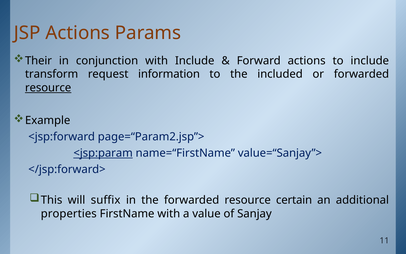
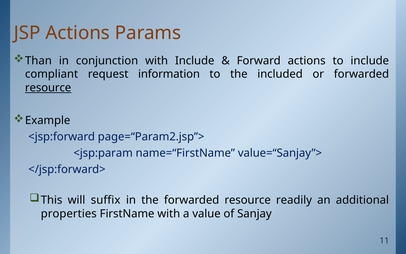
Their: Their -> Than (38, 61)
transform: transform -> compliant (52, 74)
<jsp:param underline: present -> none (103, 153)
certain: certain -> readily (294, 200)
